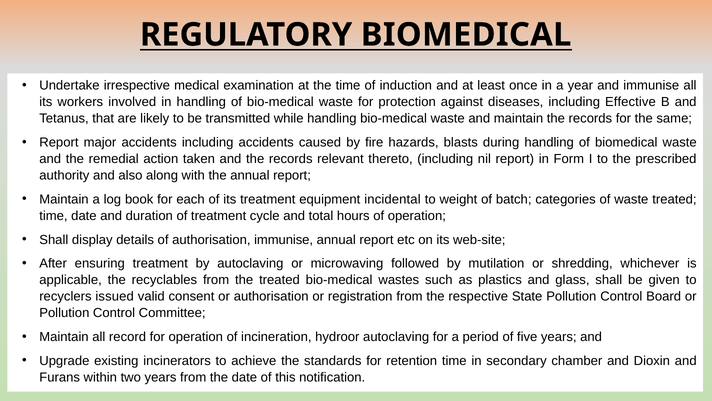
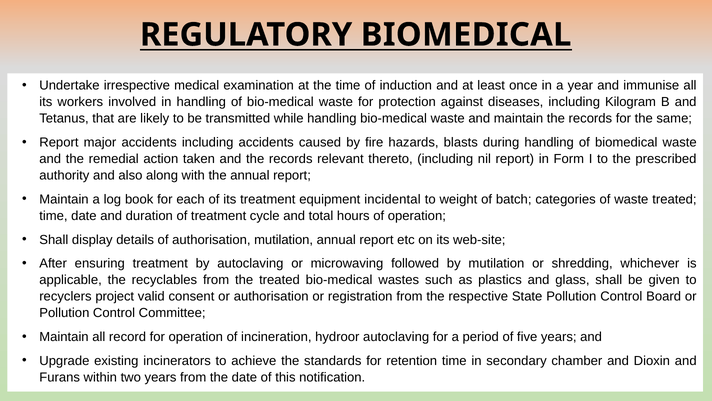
Effective: Effective -> Kilogram (631, 102)
authorisation immunise: immunise -> mutilation (284, 239)
issued: issued -> project (115, 296)
